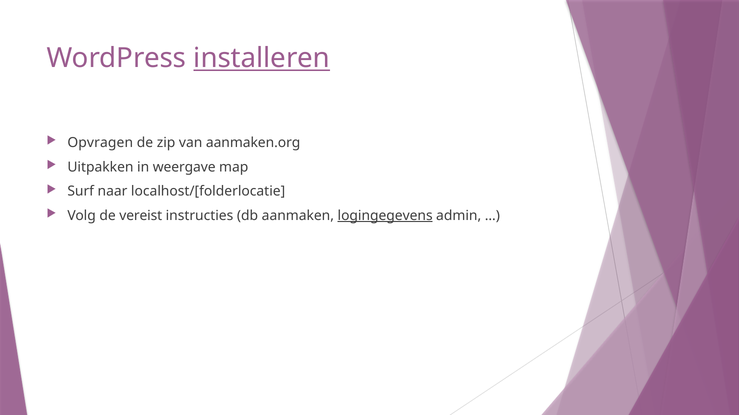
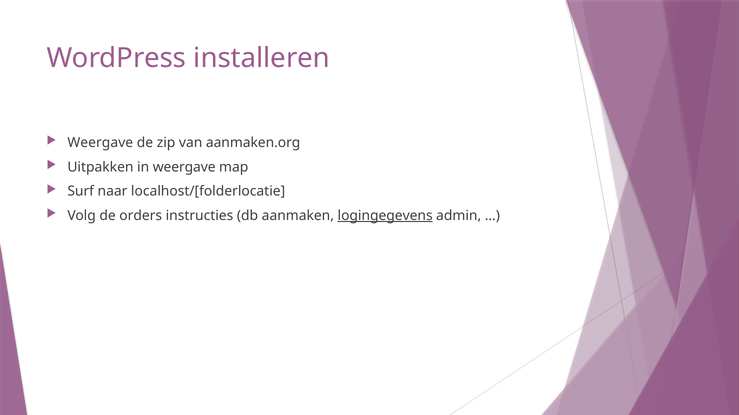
installeren underline: present -> none (262, 58)
Opvragen: Opvragen -> Weergave (100, 143)
vereist: vereist -> orders (141, 216)
